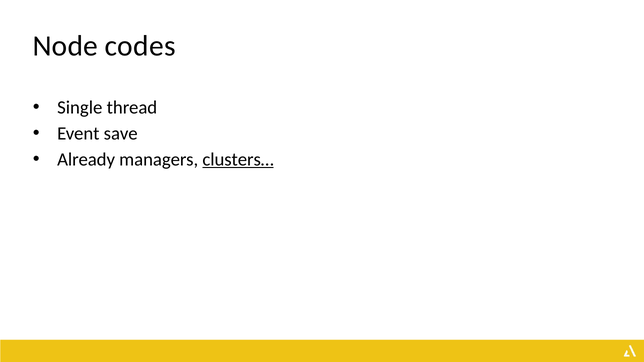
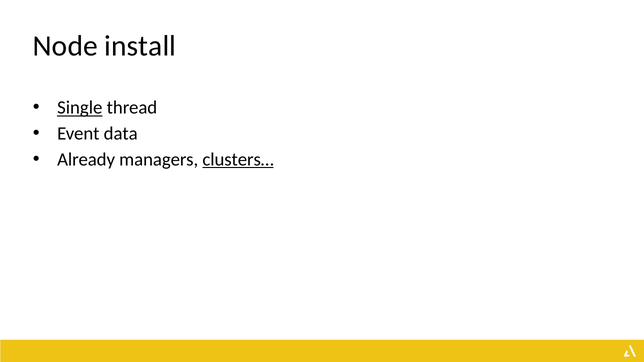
codes: codes -> install (140, 46)
Single underline: none -> present (80, 108)
save: save -> data (121, 134)
